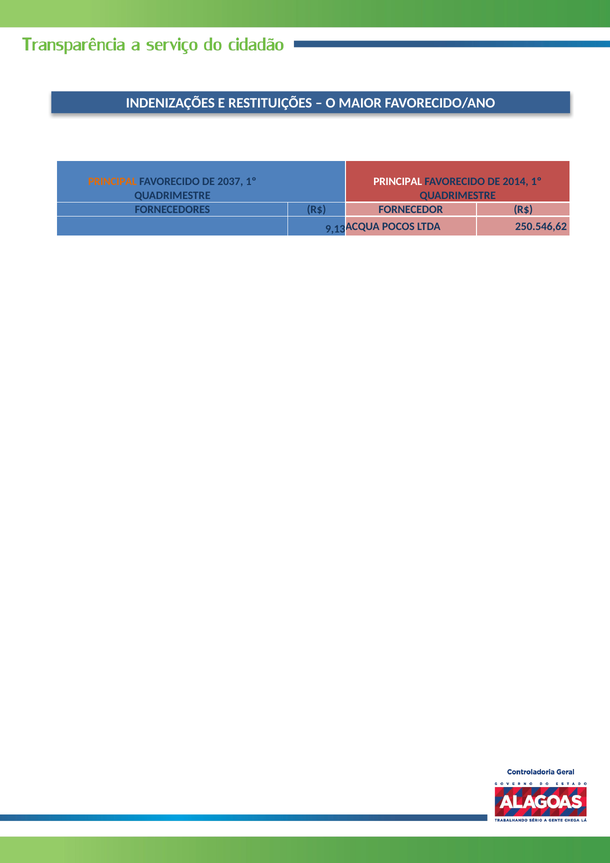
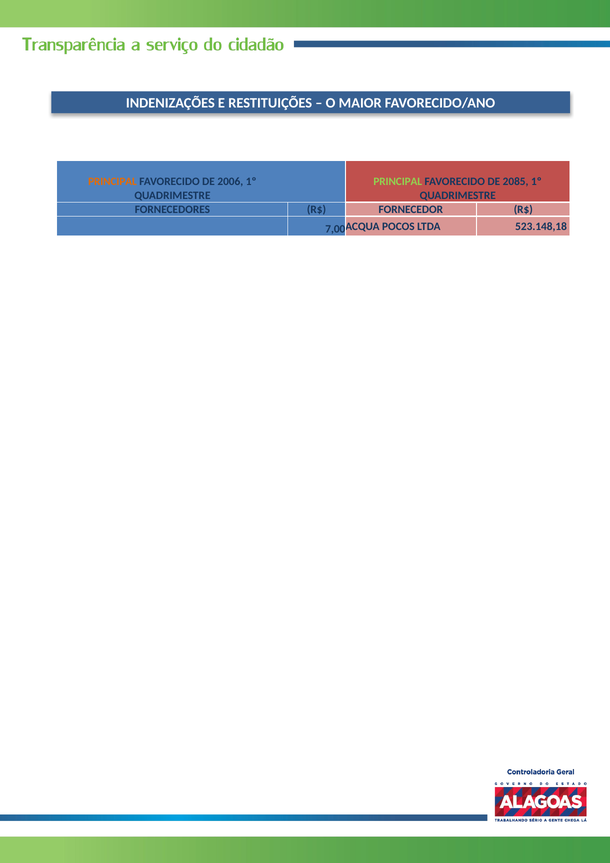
2037: 2037 -> 2006 (230, 181)
PRINCIPAL colour: white -> light green (398, 181)
2014: 2014 -> 2085 (516, 181)
9,13: 9,13 -> 7,00 (335, 229)
250.546,62: 250.546,62 -> 523.148,18 (541, 226)
